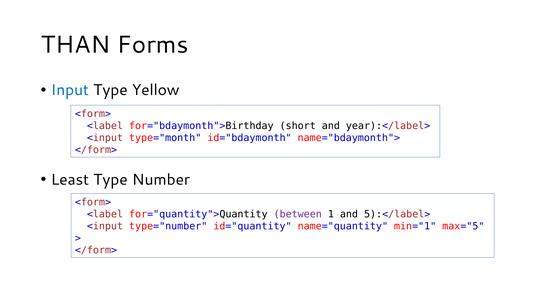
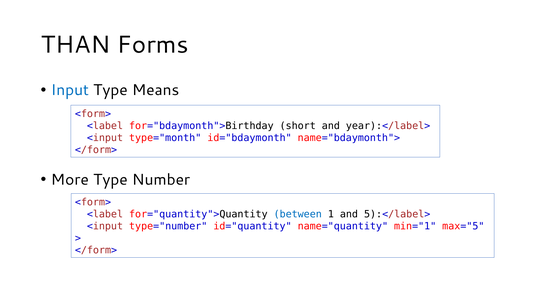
Yellow: Yellow -> Means (156, 90)
Least: Least -> More (70, 180)
between colour: purple -> blue (298, 214)
